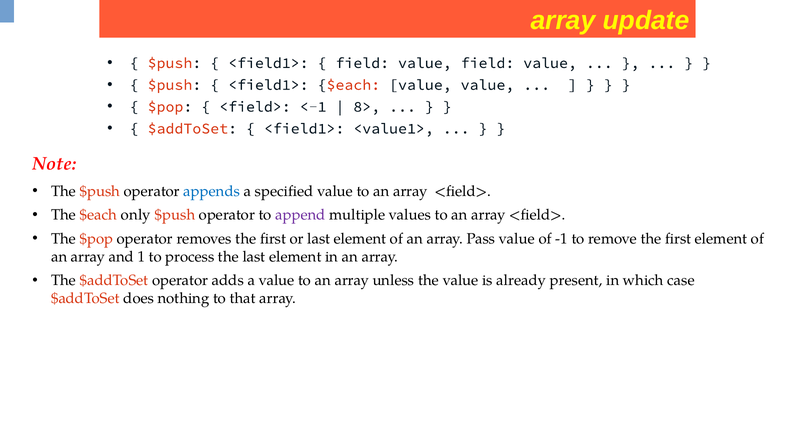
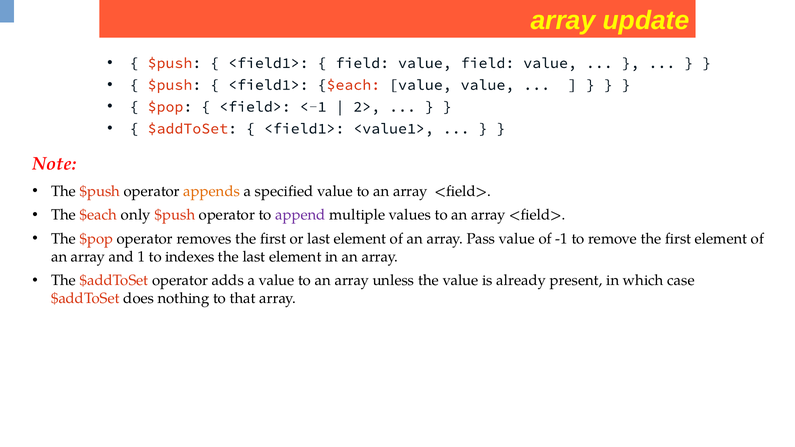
8>: 8> -> 2> (367, 107)
appends colour: blue -> orange (212, 191)
process: process -> indexes (190, 257)
